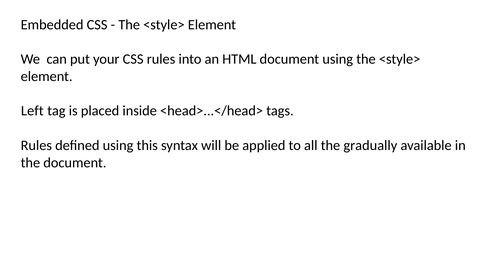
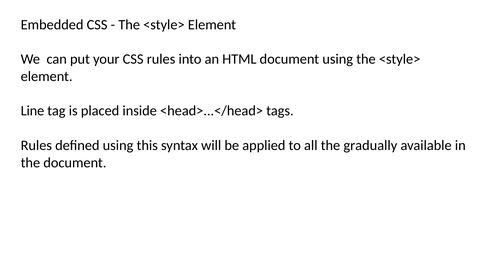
Left: Left -> Line (32, 111)
